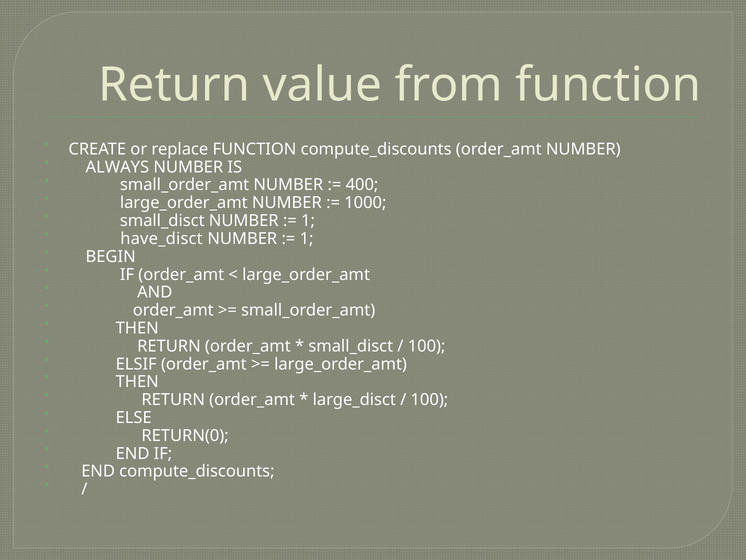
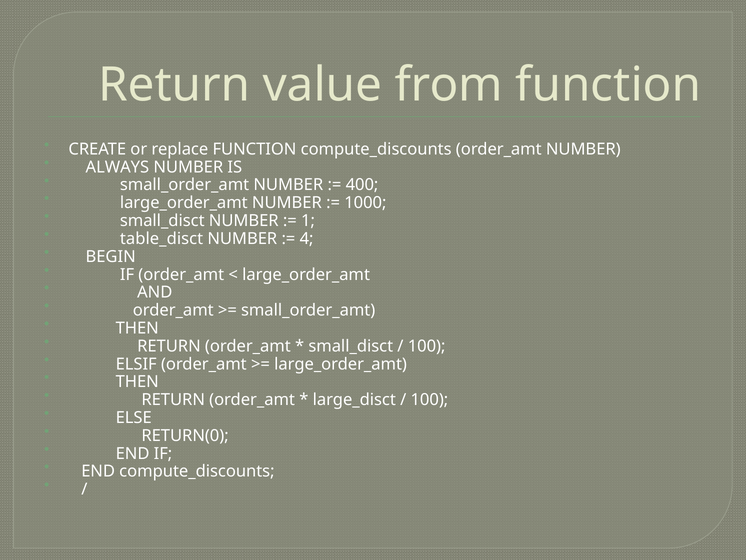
have_disct: have_disct -> table_disct (162, 239)
1: 1 -> 4 (307, 239)
